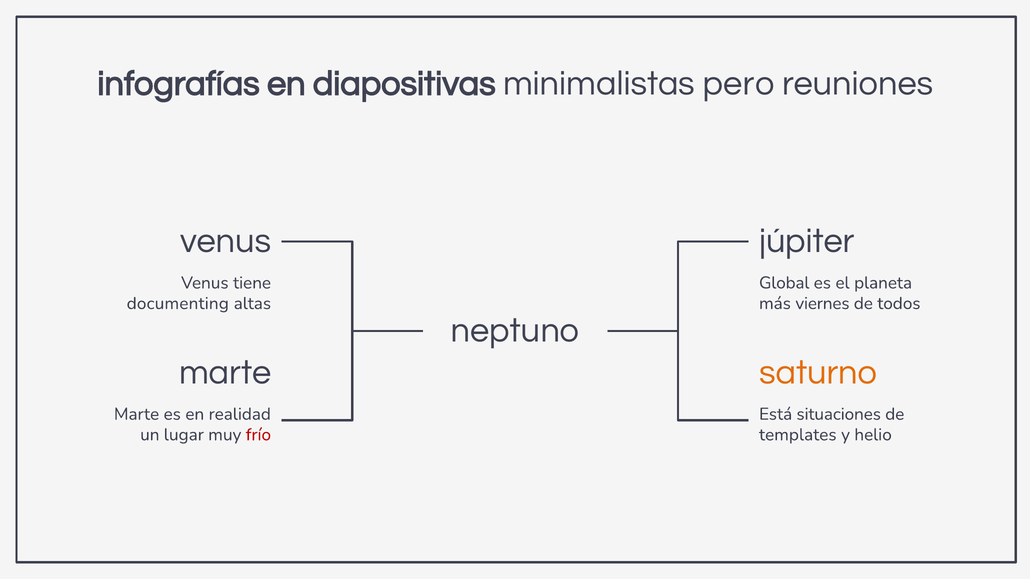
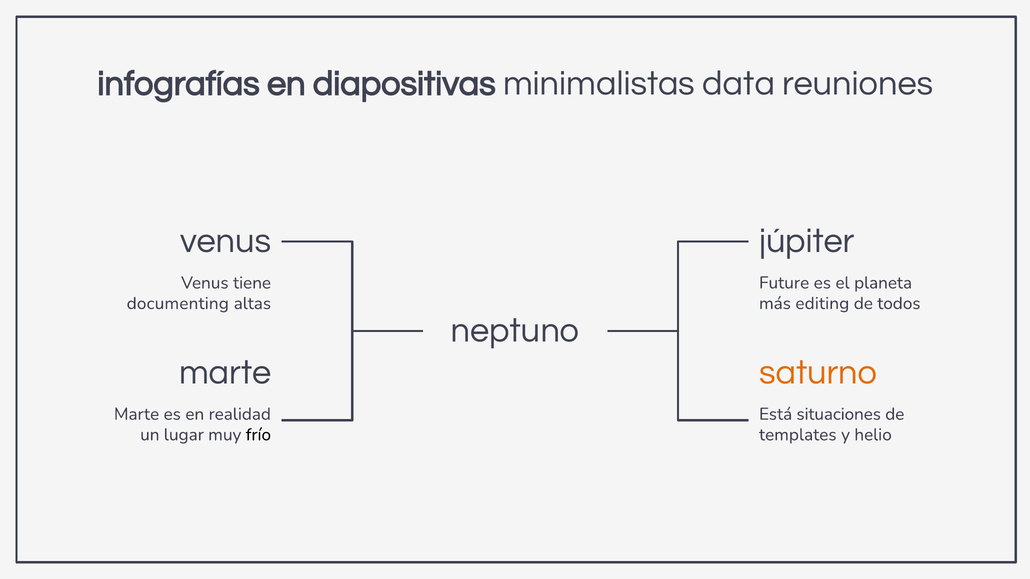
pero: pero -> data (739, 83)
Global: Global -> Future (784, 283)
viernes: viernes -> editing (822, 304)
frío colour: red -> black (258, 435)
